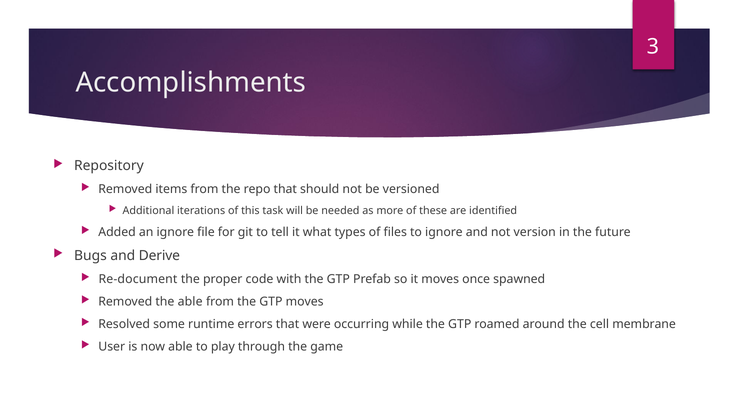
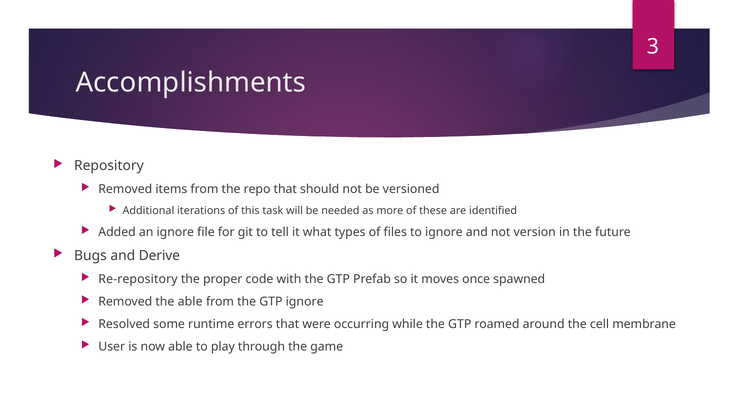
Re-document: Re-document -> Re-repository (138, 279)
GTP moves: moves -> ignore (305, 301)
